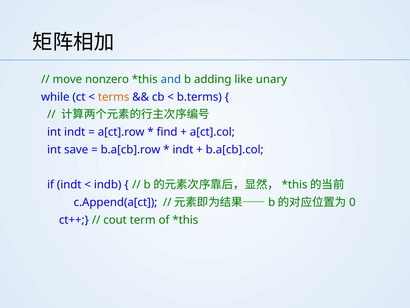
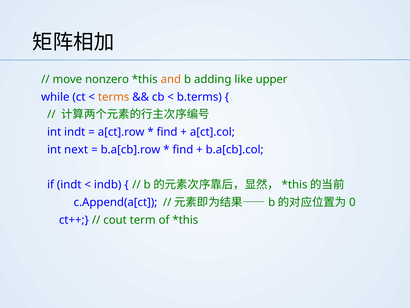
and colour: blue -> orange (171, 79)
unary: unary -> upper (272, 79)
save: save -> next (76, 149)
indt: indt -> find (183, 149)
